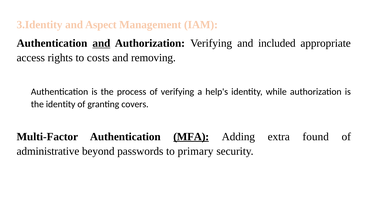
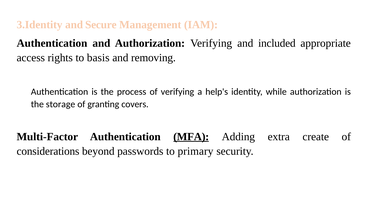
Aspect: Aspect -> Secure (101, 25)
and underline: present -> none (101, 43)
costs: costs -> basis (98, 58)
the identity: identity -> storage (61, 104)
found: found -> create (316, 136)
administrative: administrative -> considerations (48, 151)
